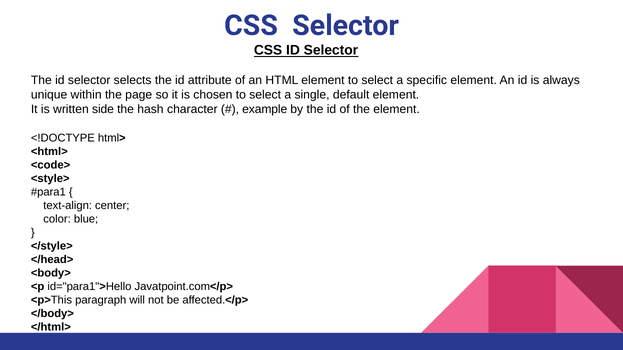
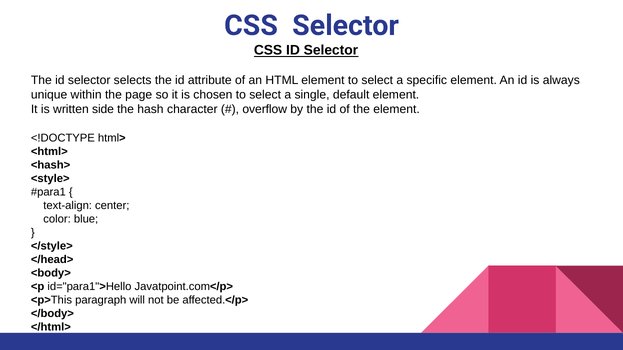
example: example -> overflow (265, 110)
<code>: <code> -> <hash> (51, 165)
